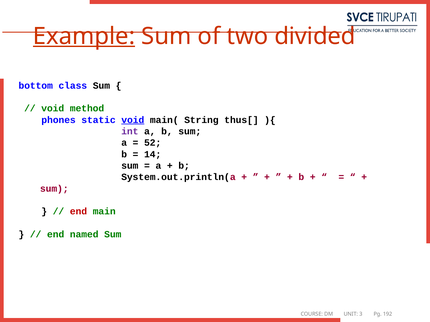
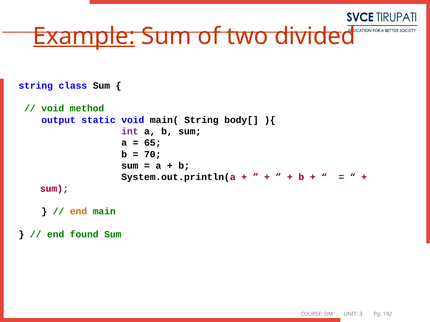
bottom: bottom -> string (36, 86)
phones: phones -> output (59, 120)
void underline: present -> none (133, 120)
thus[: thus[ -> body[ (241, 120)
52: 52 -> 65 (153, 143)
14: 14 -> 70 (153, 154)
end colour: red -> orange (79, 212)
named: named -> found (84, 235)
